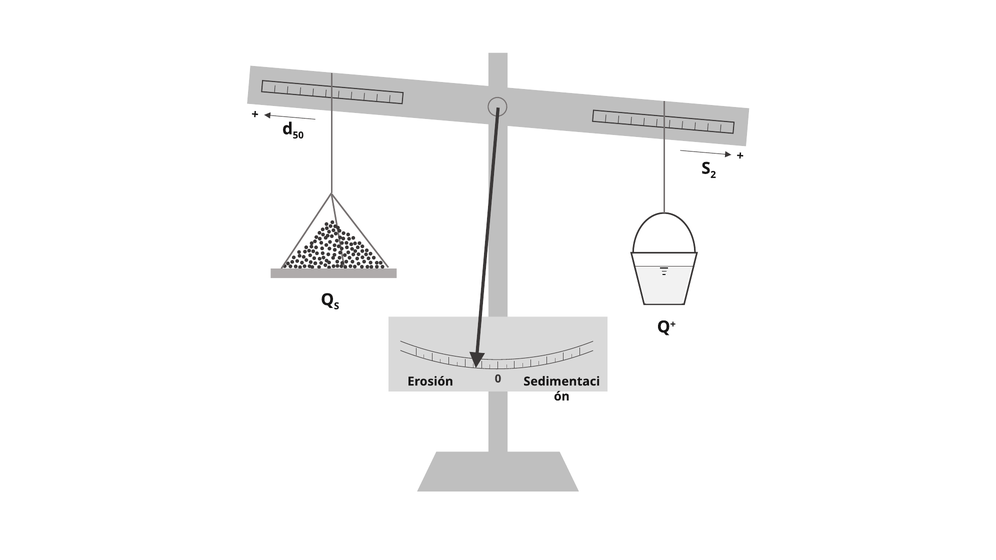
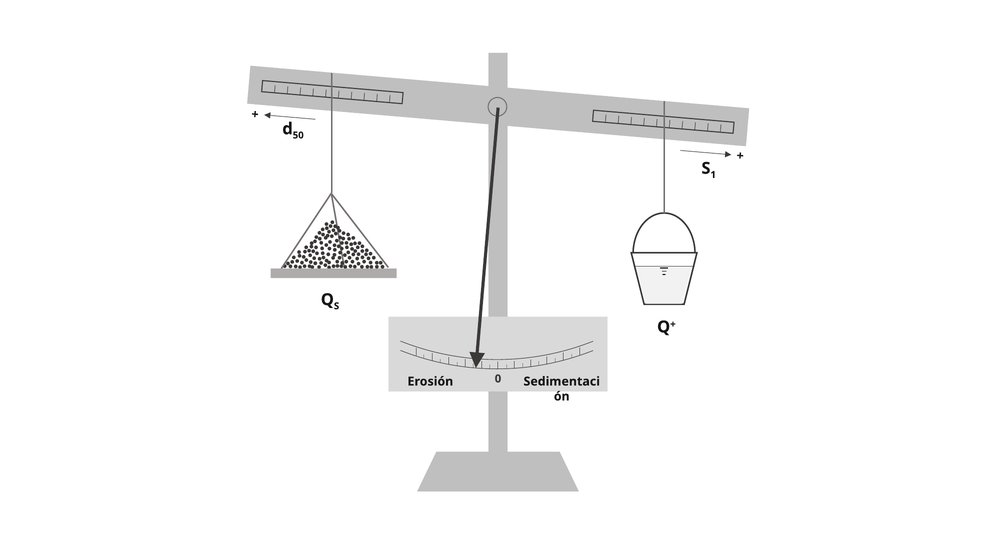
2: 2 -> 1 (713, 175)
